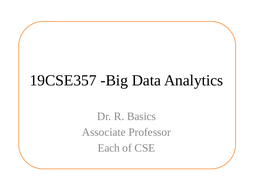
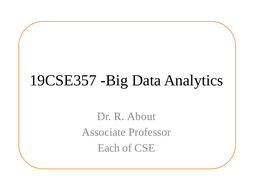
Basics: Basics -> About (141, 116)
